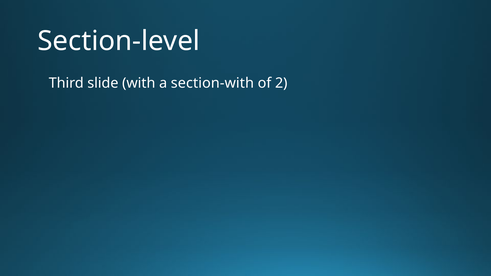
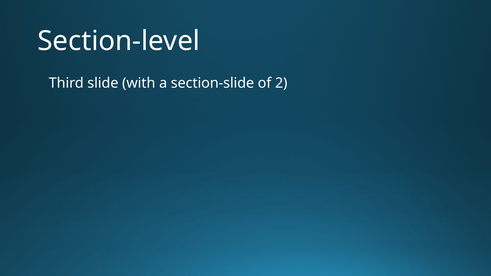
section-with: section-with -> section-slide (212, 83)
